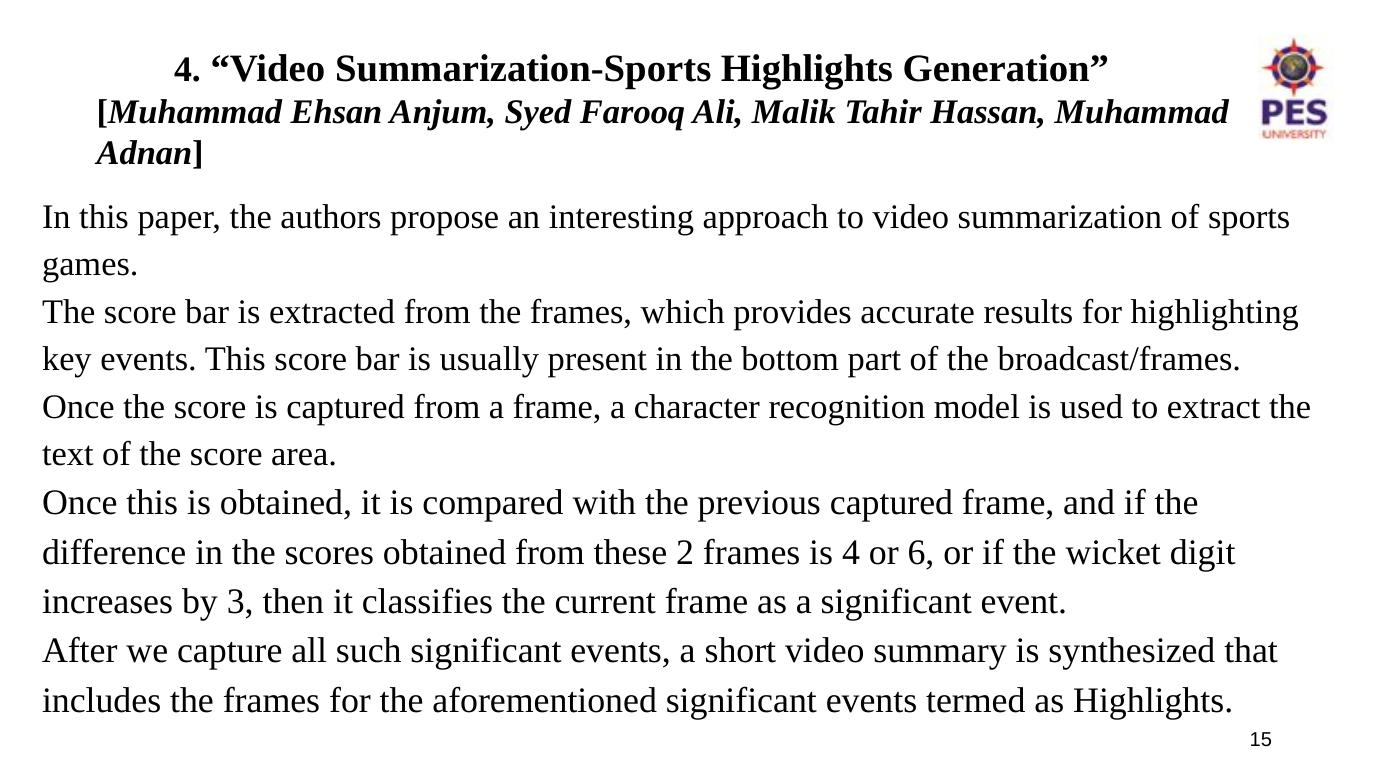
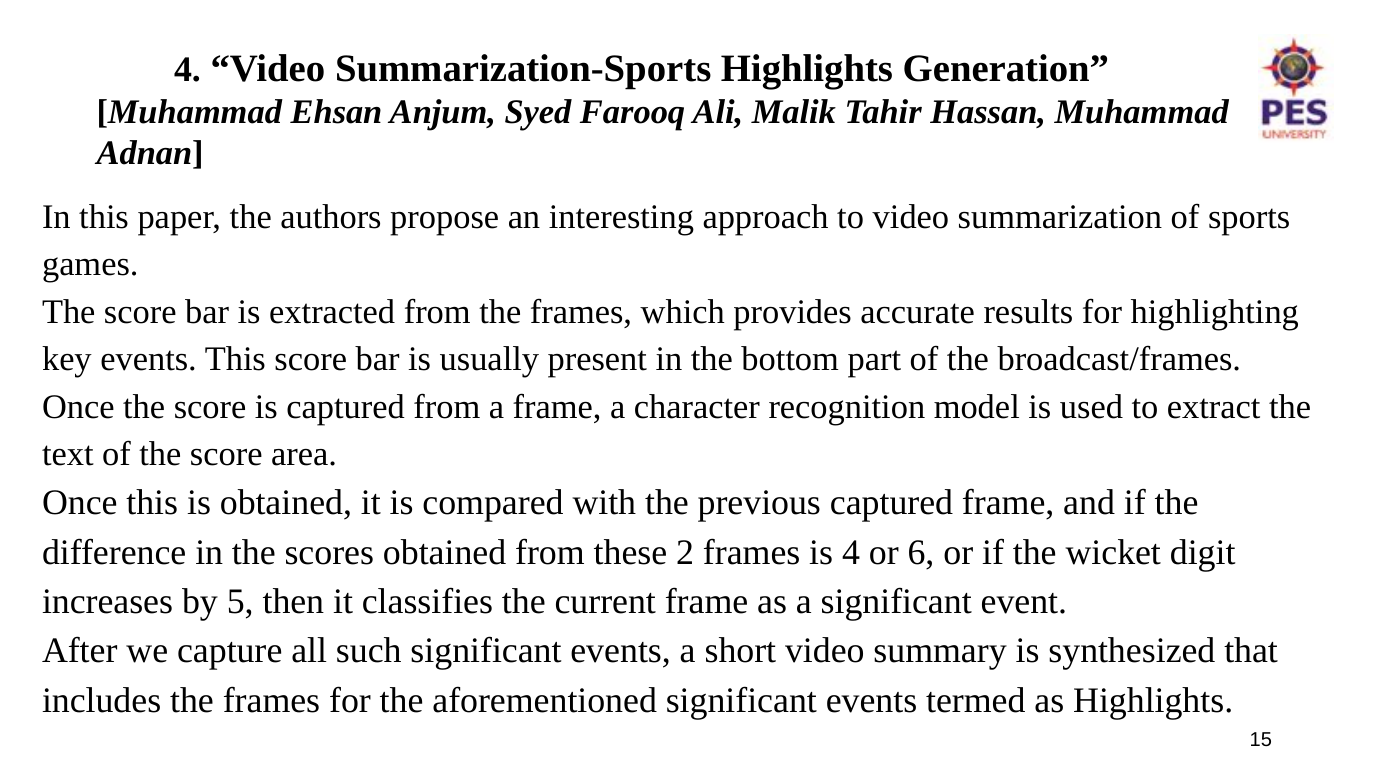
3: 3 -> 5 (240, 602)
